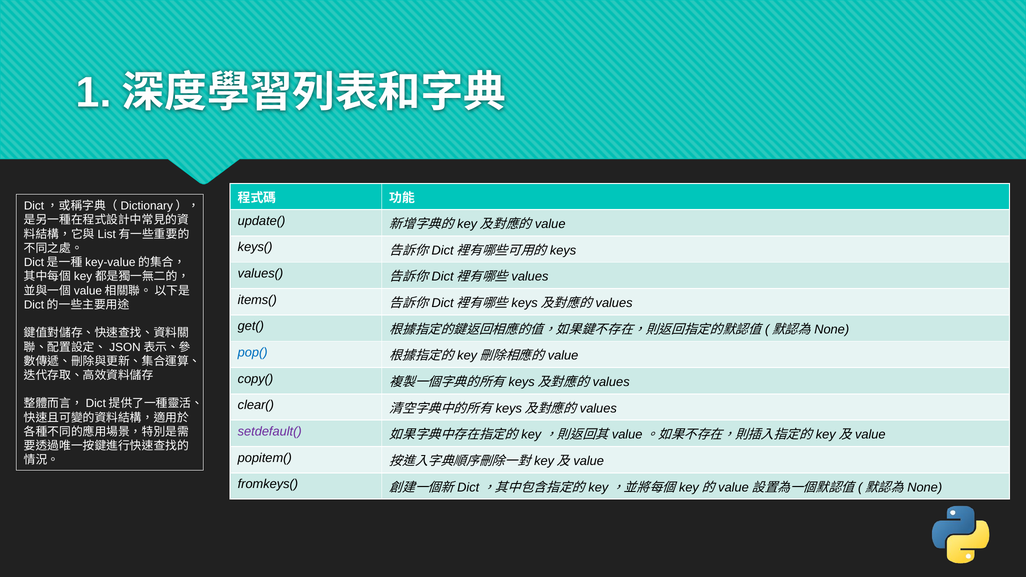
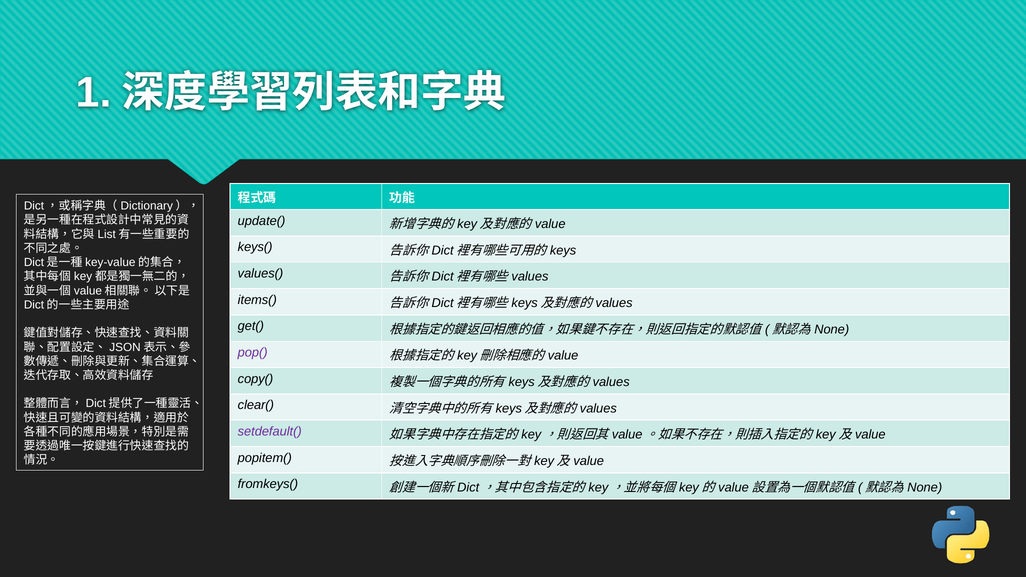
pop( colour: blue -> purple (253, 353)
